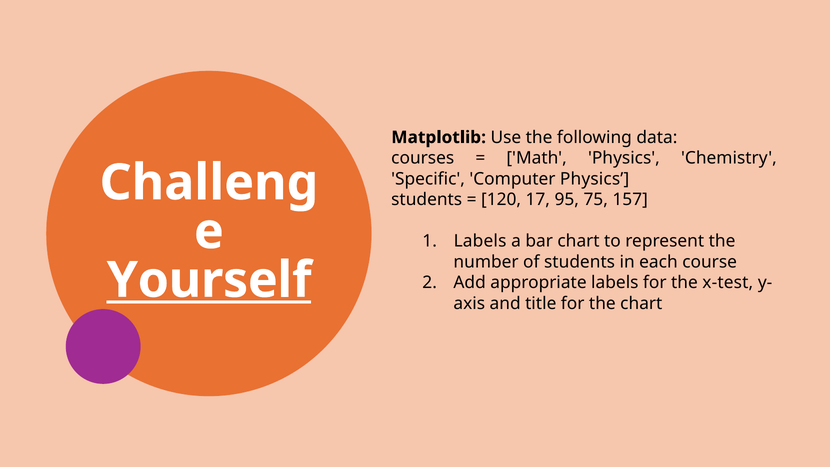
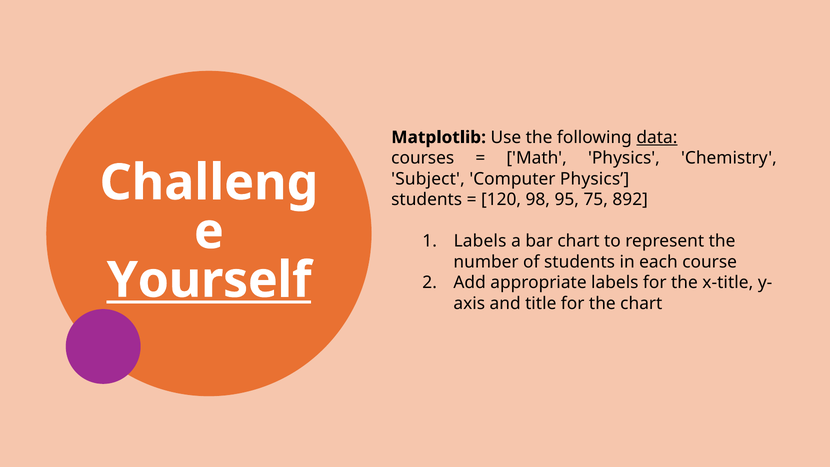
data underline: none -> present (657, 137)
Specific: Specific -> Subject (428, 179)
17: 17 -> 98 (538, 200)
157: 157 -> 892 (630, 200)
x-test: x-test -> x-title (728, 283)
